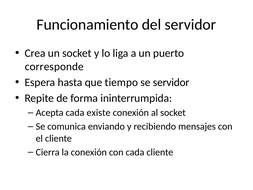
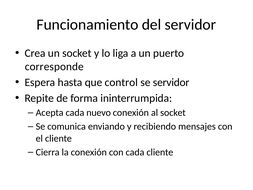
tiempo: tiempo -> control (121, 82)
existe: existe -> nuevo (99, 113)
